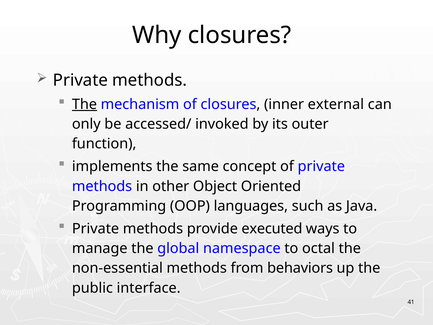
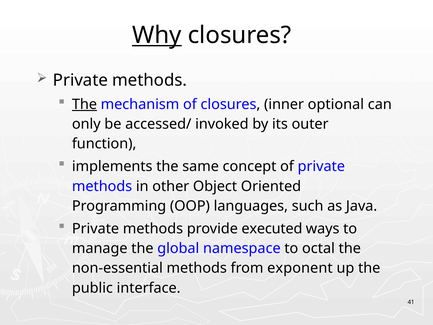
Why underline: none -> present (157, 35)
external: external -> optional (336, 104)
behaviors: behaviors -> exponent (300, 268)
